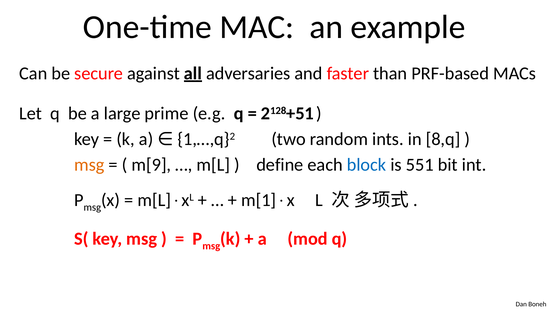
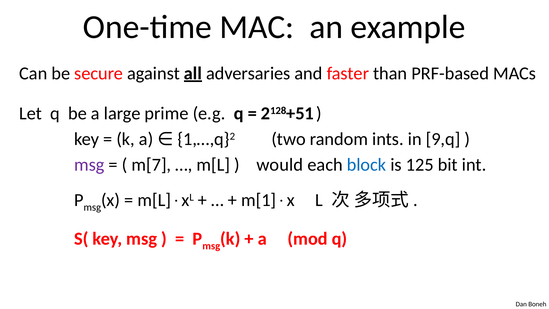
8,q: 8,q -> 9,q (443, 139)
msg colour: orange -> purple (89, 165)
m[9: m[9 -> m[7 (151, 165)
define: define -> would (280, 165)
551: 551 -> 125 (420, 165)
